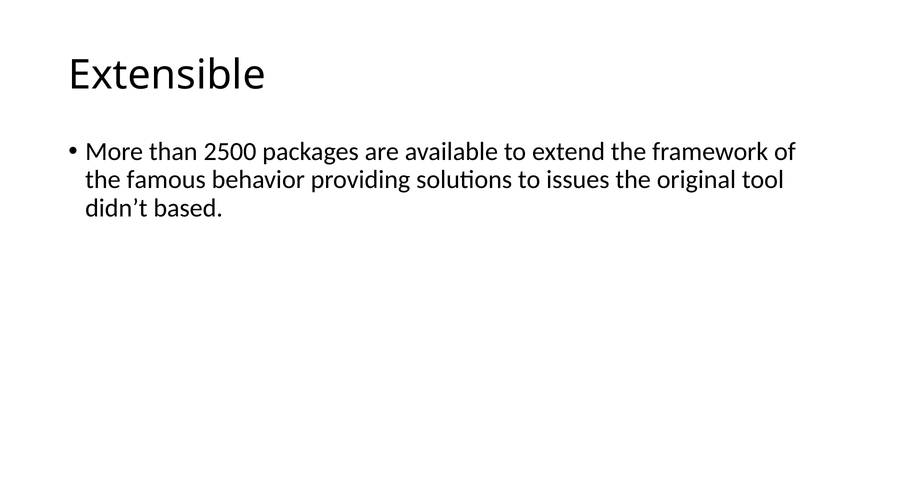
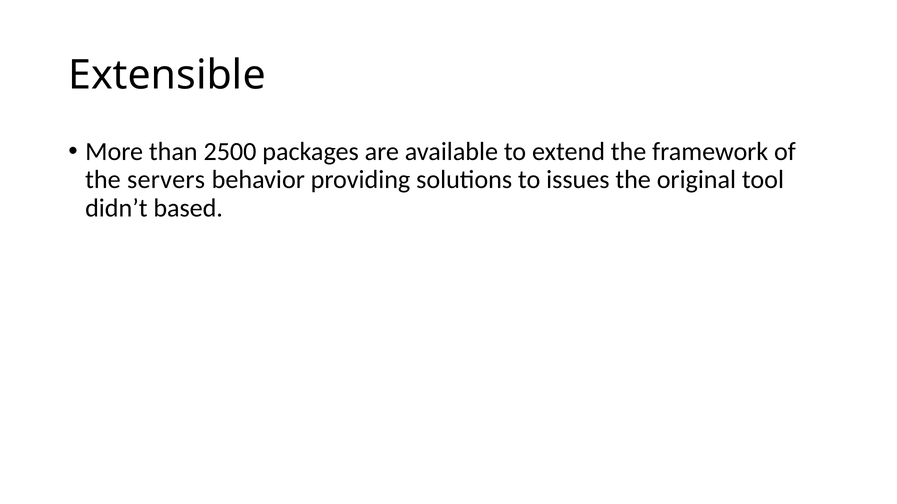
famous: famous -> servers (166, 180)
